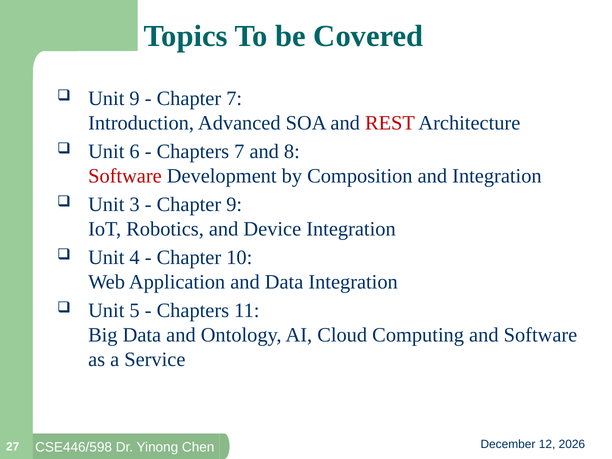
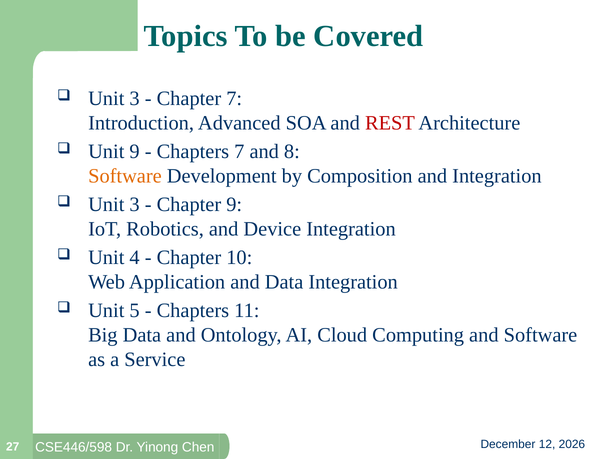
9: 9 -> 3 (135, 98)
Unit 6: 6 -> 9 (135, 151)
Software colour: red -> orange (125, 176)
